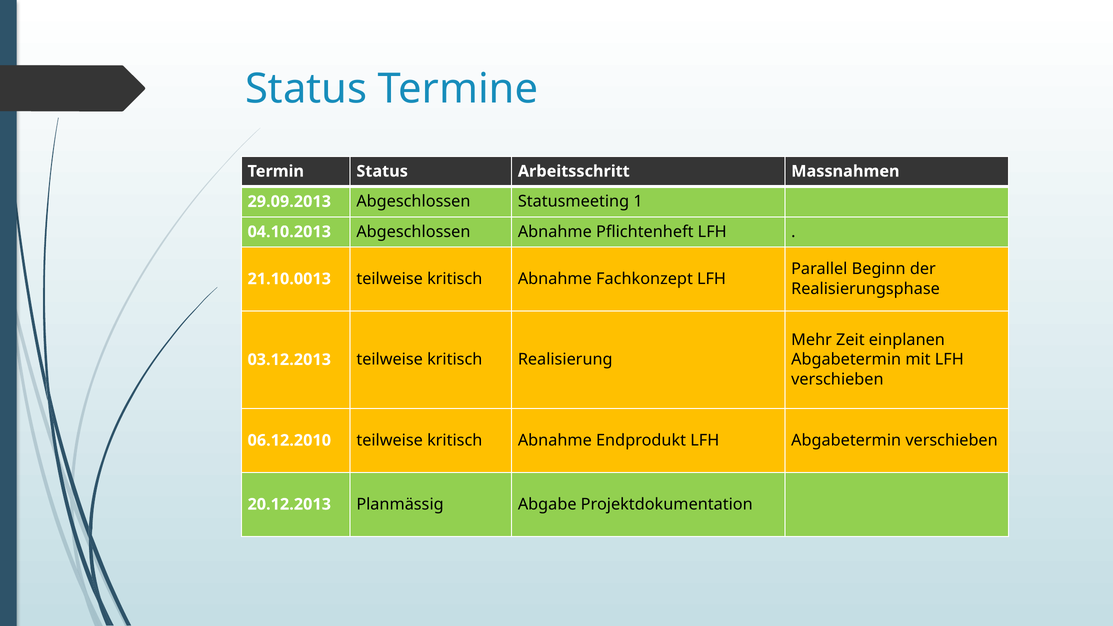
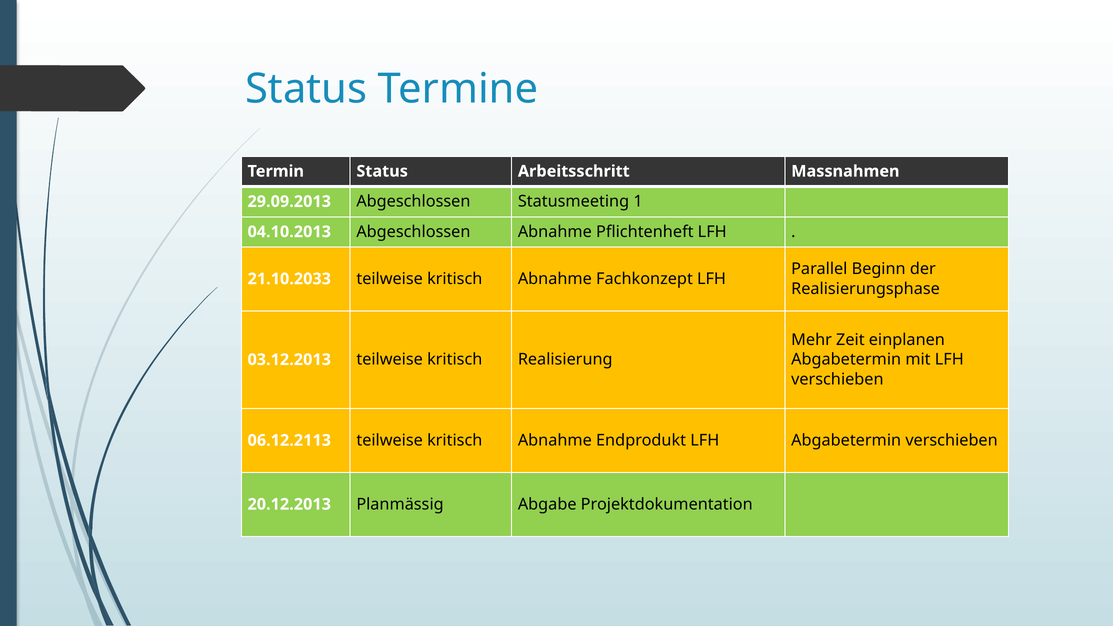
21.10.0013: 21.10.0013 -> 21.10.2033 (289, 279)
06.12.2010: 06.12.2010 -> 06.12.2113 (289, 440)
